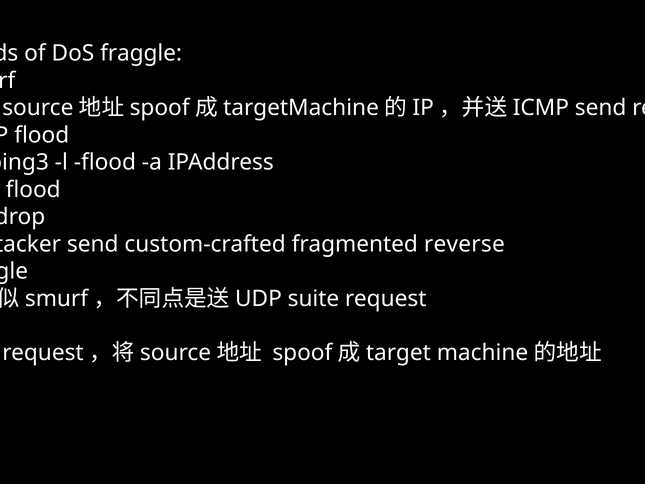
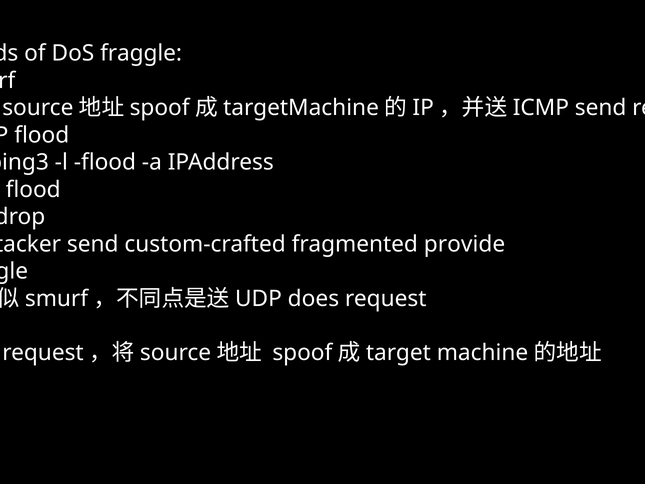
reverse: reverse -> provide (465, 244)
suite: suite -> does (313, 298)
